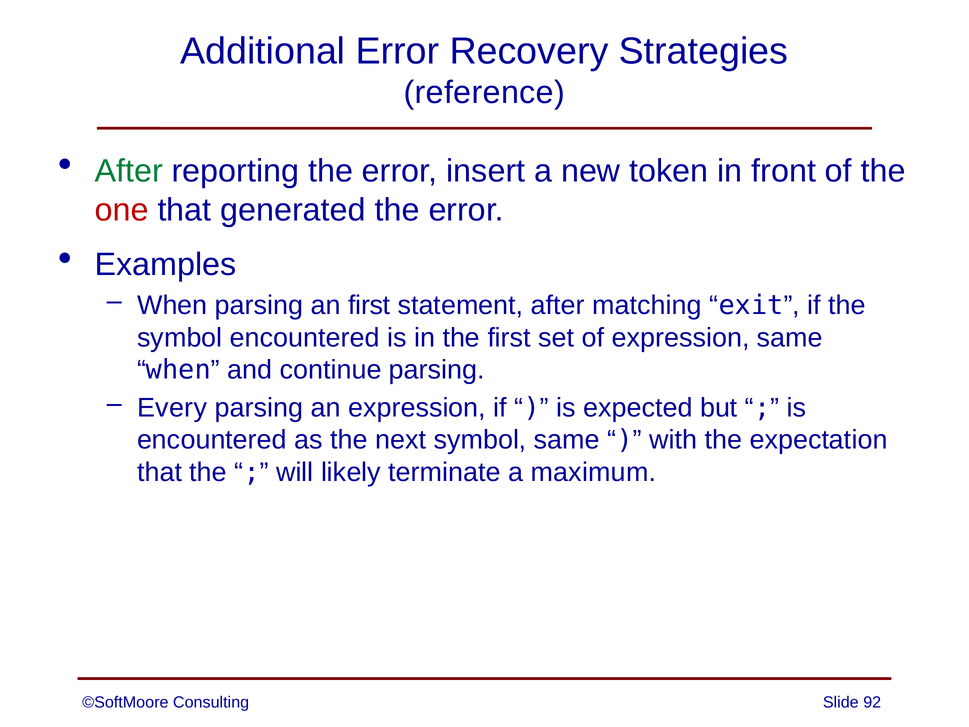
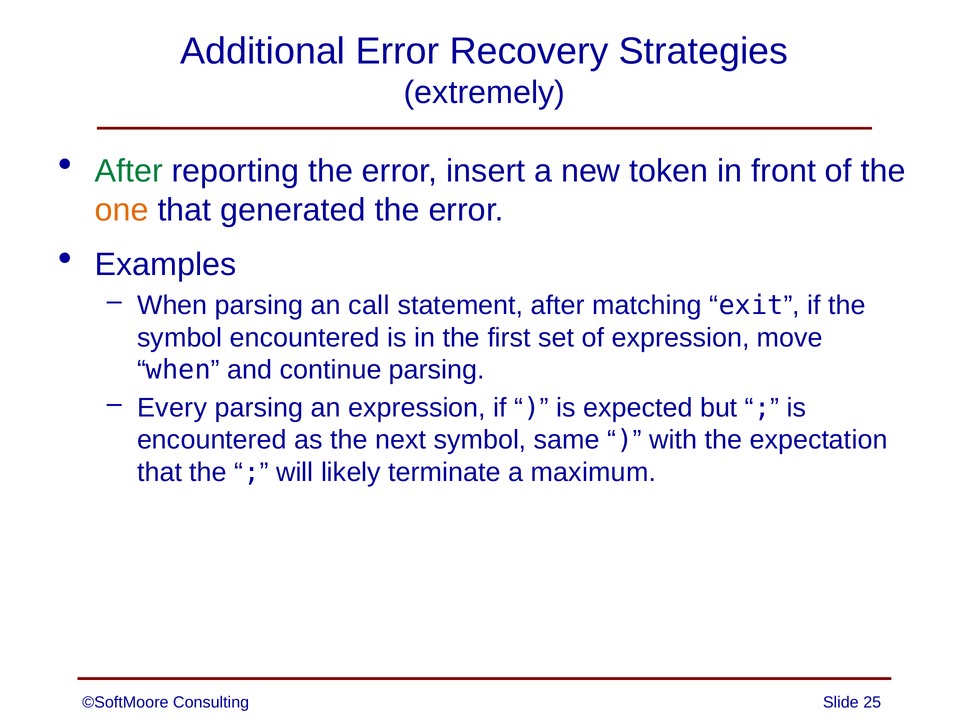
reference: reference -> extremely (484, 93)
one colour: red -> orange (122, 210)
an first: first -> call (369, 305)
expression same: same -> move (790, 338)
92: 92 -> 25 (872, 702)
